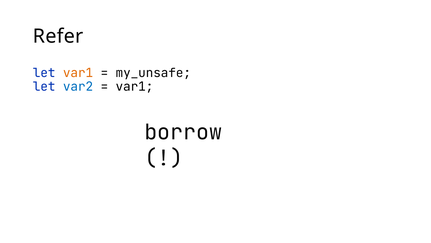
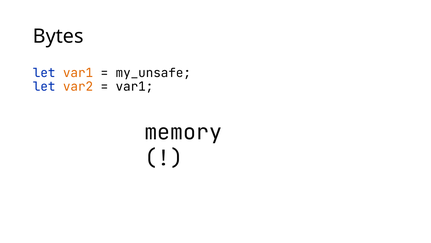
Refer: Refer -> Bytes (58, 36)
var2 colour: blue -> orange (78, 86)
borrow: borrow -> memory (183, 132)
